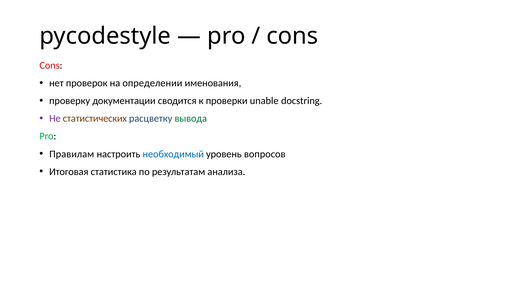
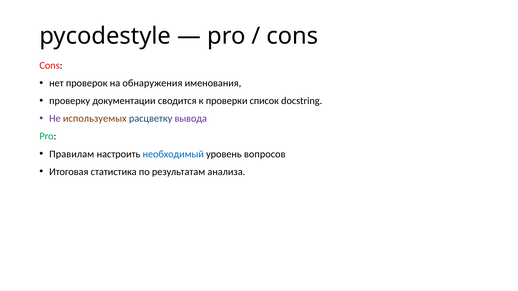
определении: определении -> обнаружения (152, 83)
unable: unable -> список (264, 101)
статистических: статистических -> используемых (95, 119)
вывода colour: green -> purple (191, 119)
